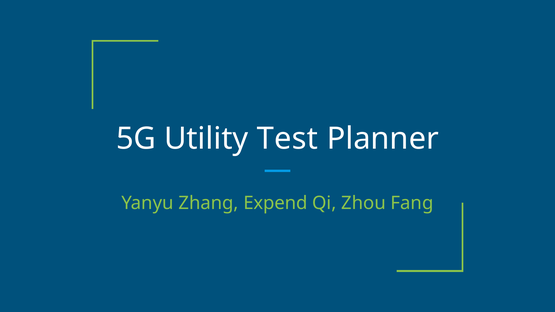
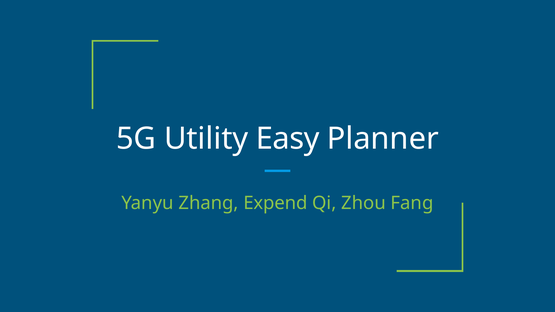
Test: Test -> Easy (288, 139)
